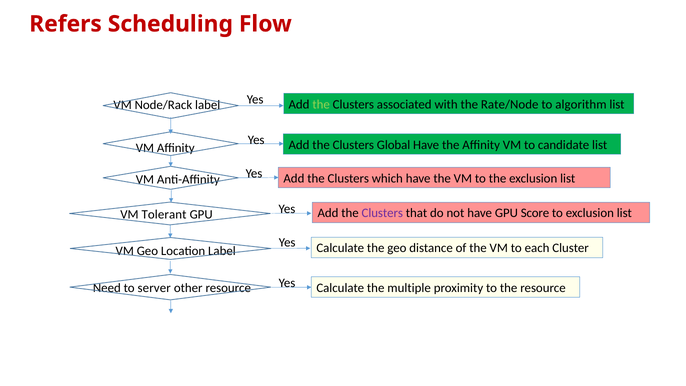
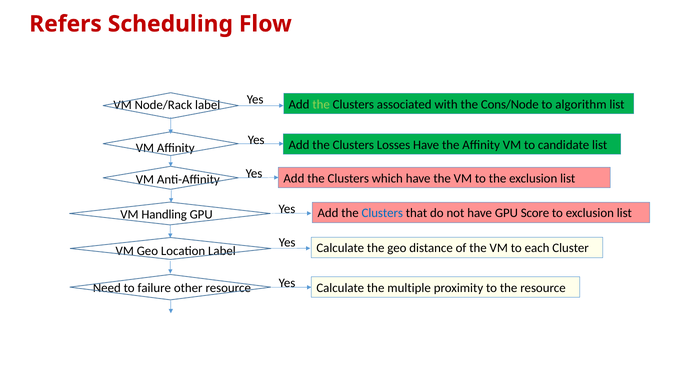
Rate/Node: Rate/Node -> Cons/Node (510, 104)
Global: Global -> Losses (394, 145)
Tolerant: Tolerant -> Handling (164, 214)
Clusters colour: purple -> blue (382, 213)
server: server -> failure (154, 288)
